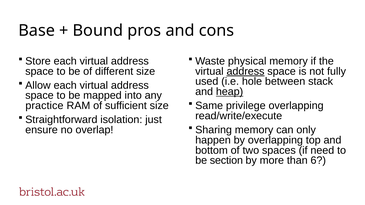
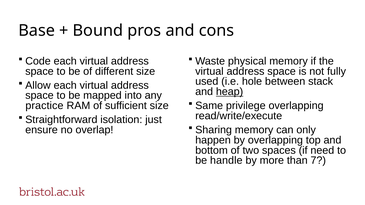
Store: Store -> Code (38, 61)
address underline: present -> none (245, 71)
section: section -> handle (226, 161)
6: 6 -> 7 (318, 161)
